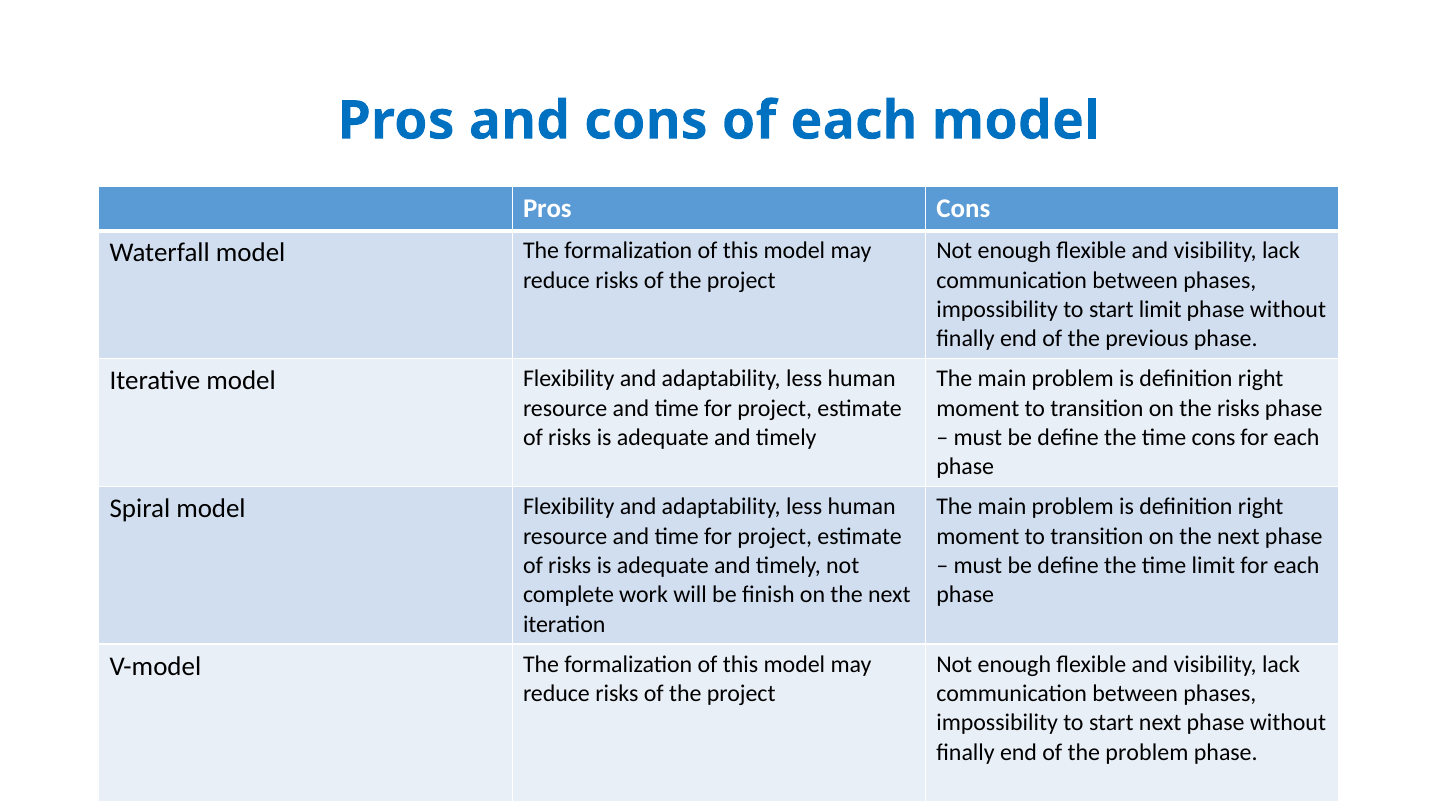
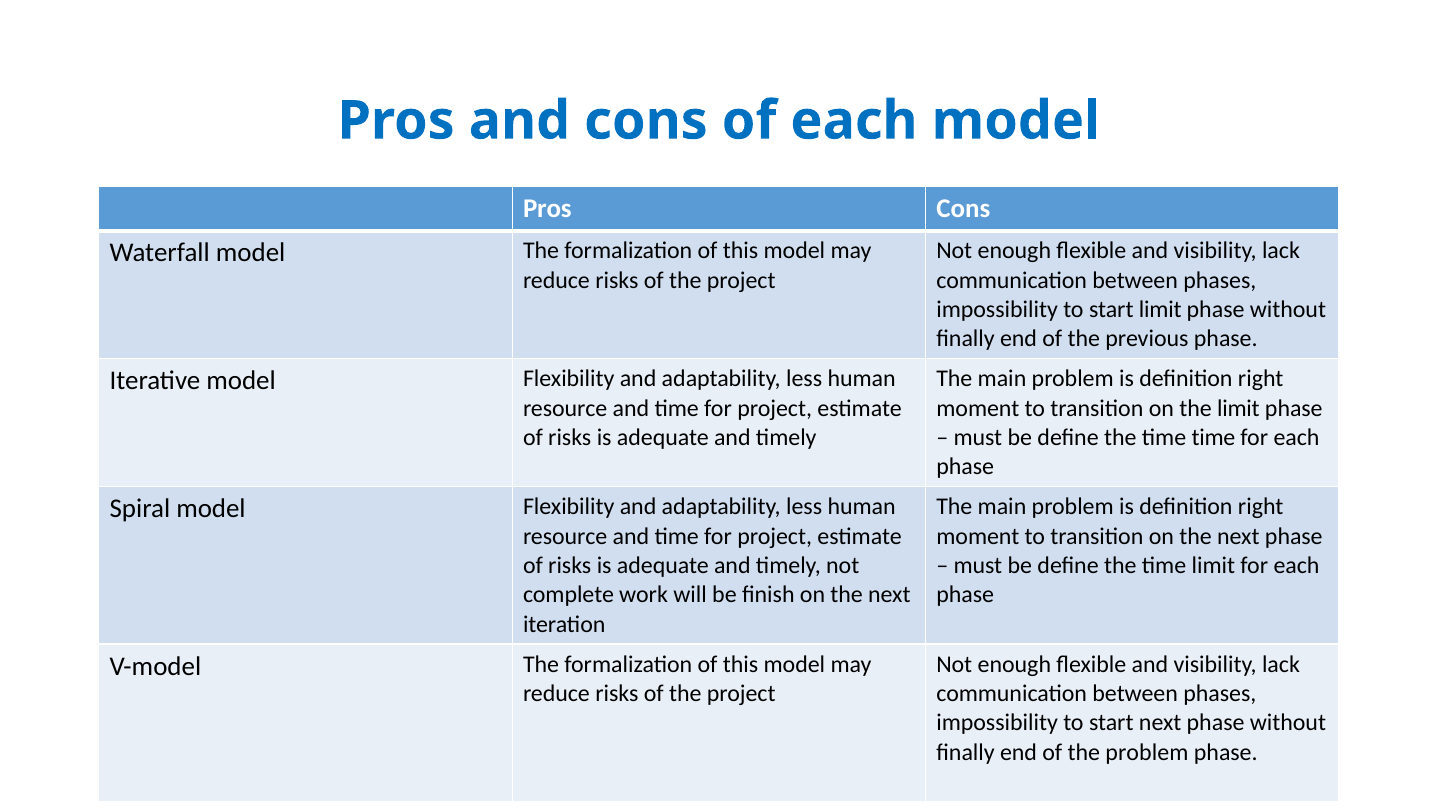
the risks: risks -> limit (1238, 408)
time cons: cons -> time (1213, 438)
